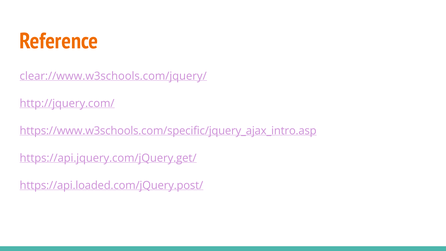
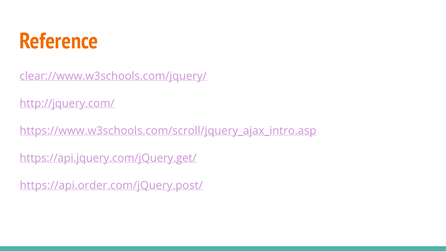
https://www.w3schools.com/specific/jquery_ajax_intro.asp: https://www.w3schools.com/specific/jquery_ajax_intro.asp -> https://www.w3schools.com/scroll/jquery_ajax_intro.asp (168, 131)
https://api.loaded.com/jQuery.post/: https://api.loaded.com/jQuery.post/ -> https://api.order.com/jQuery.post/ (111, 185)
